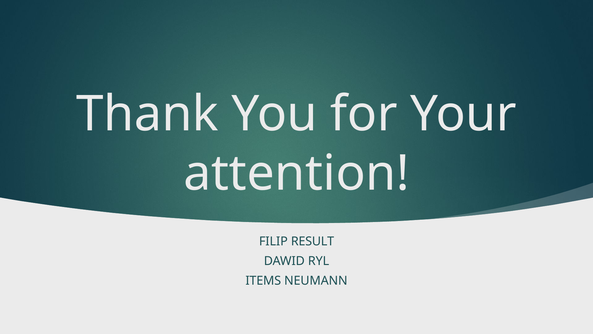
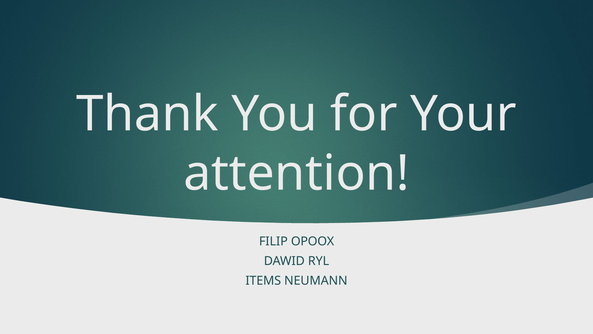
RESULT: RESULT -> OPOOX (313, 241)
